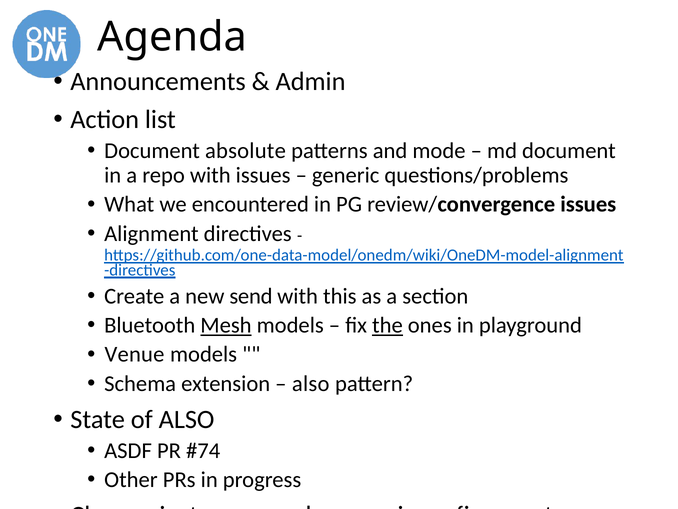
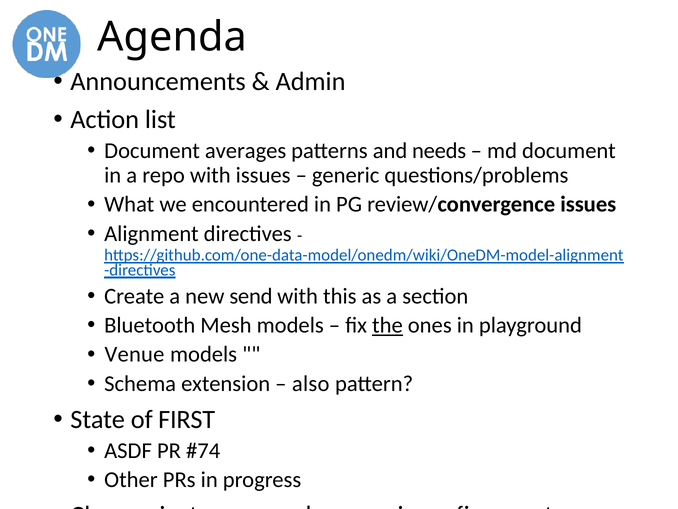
absolute: absolute -> averages (246, 151)
mode: mode -> needs (439, 151)
Mesh underline: present -> none (226, 325)
of ALSO: ALSO -> FIRST (187, 419)
